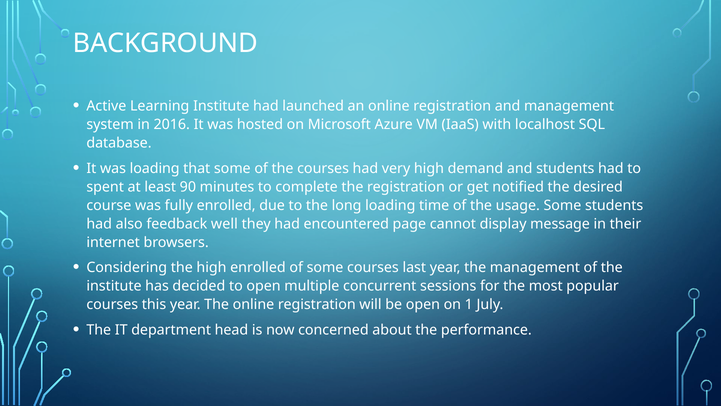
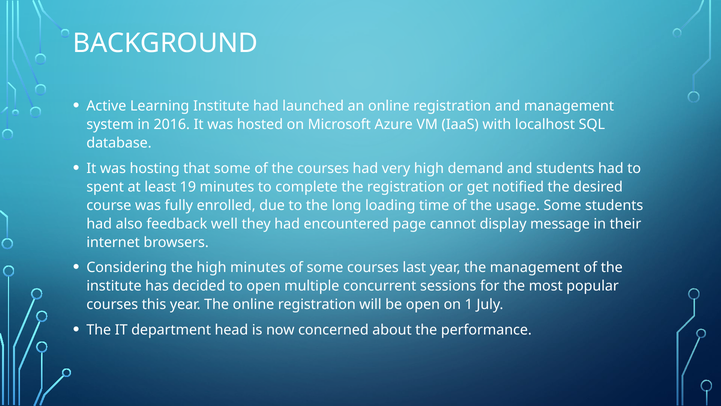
was loading: loading -> hosting (155, 168)
90: 90 -> 19 (188, 187)
high enrolled: enrolled -> minutes (258, 267)
